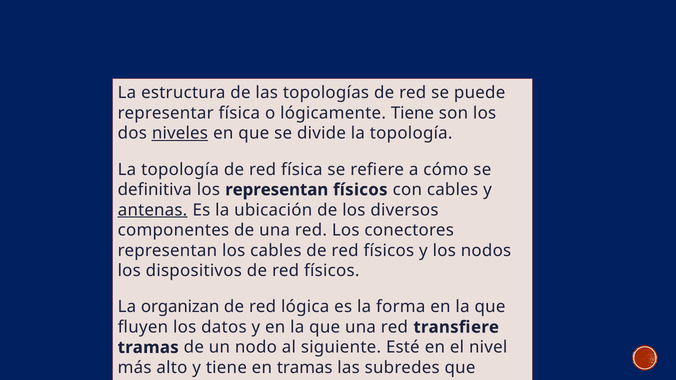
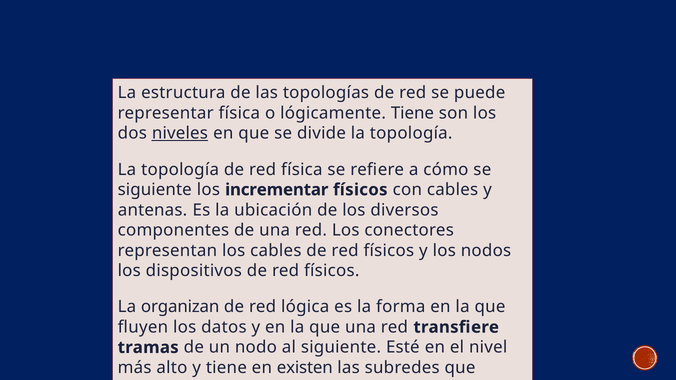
definitiva: definitiva -> siguiente (155, 190)
los representan: representan -> incrementar (277, 190)
antenas underline: present -> none (153, 210)
en tramas: tramas -> existen (305, 368)
